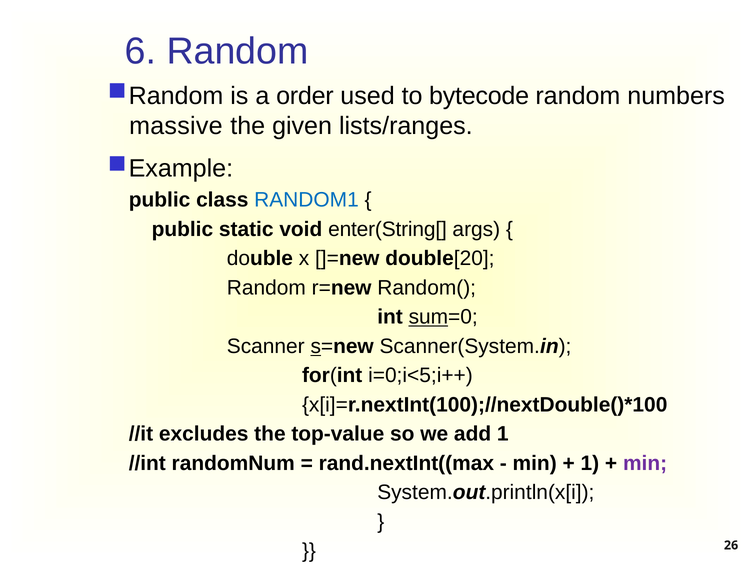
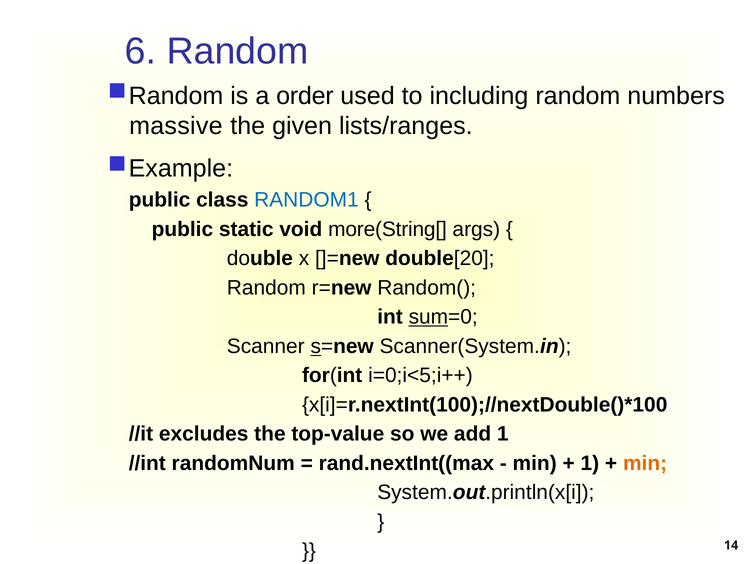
bytecode: bytecode -> including (479, 96)
enter(String[: enter(String[ -> more(String[ (388, 229)
min colour: purple -> orange (645, 463)
26: 26 -> 14 (731, 545)
